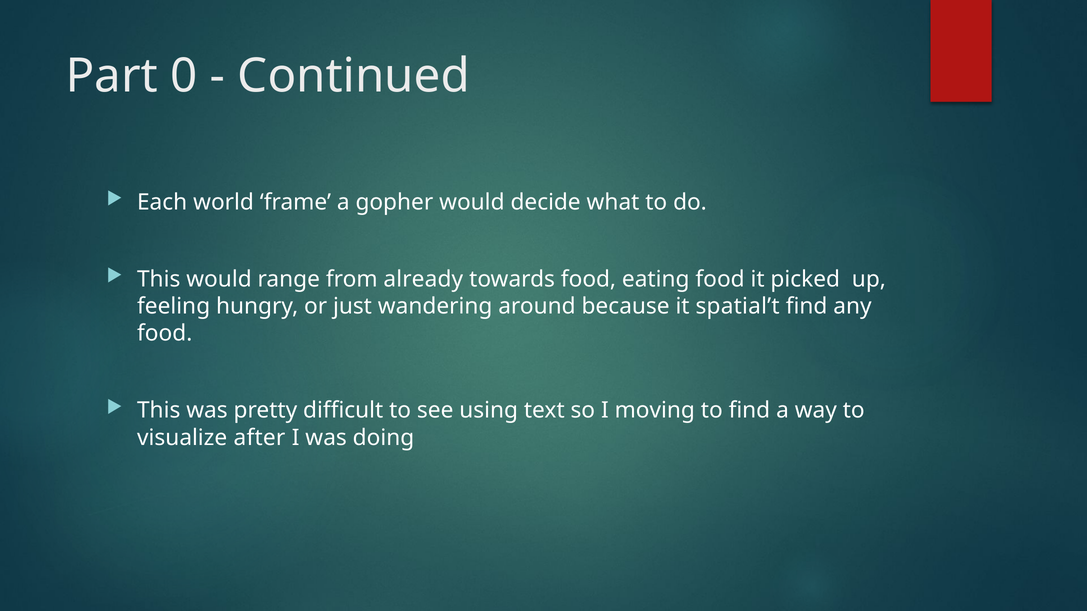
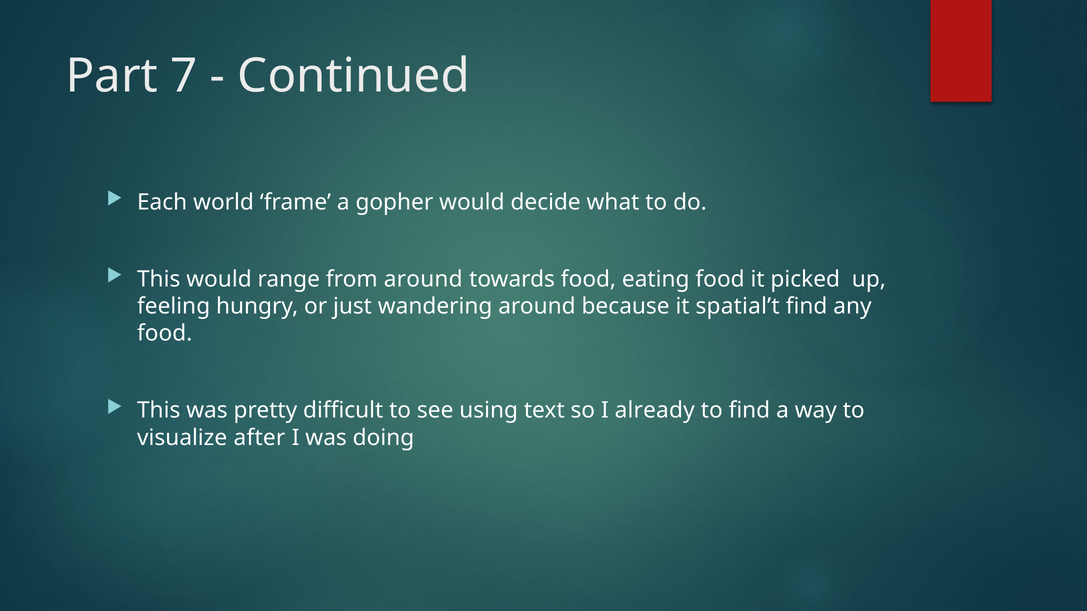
0: 0 -> 7 (184, 76)
from already: already -> around (423, 279)
moving: moving -> already (655, 411)
